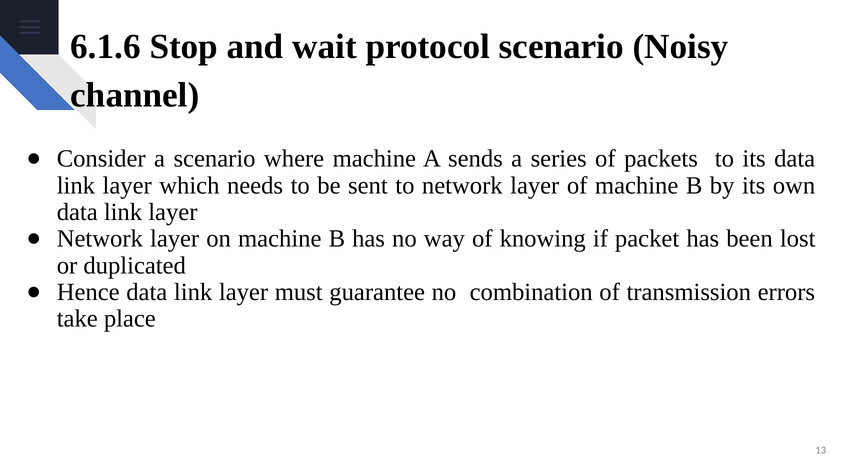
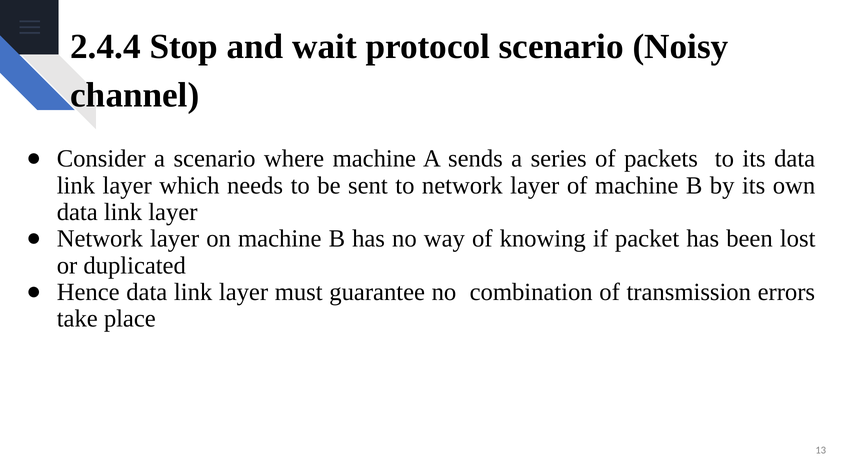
6.1.6: 6.1.6 -> 2.4.4 (106, 46)
